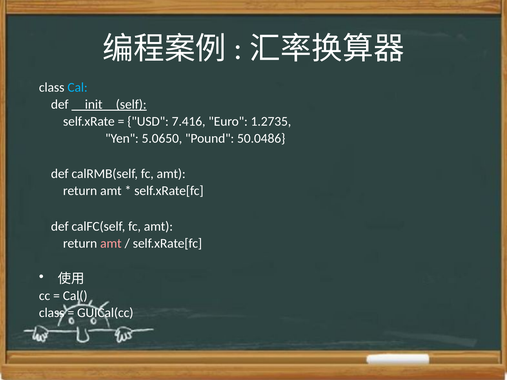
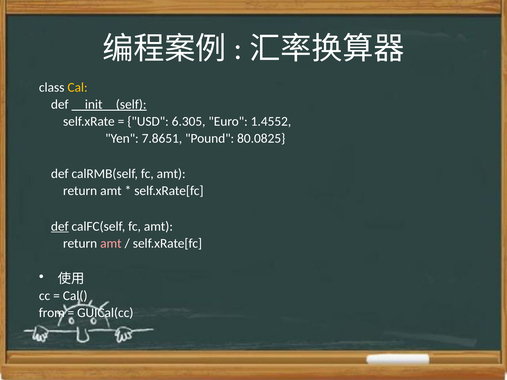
Cal colour: light blue -> yellow (78, 88)
7.416: 7.416 -> 6.305 (189, 121)
1.2735: 1.2735 -> 1.4552 (271, 121)
5.0650: 5.0650 -> 7.8651 (162, 138)
50.0486: 50.0486 -> 80.0825 (261, 138)
def underline: none -> present (60, 226)
class: class -> from (52, 313)
